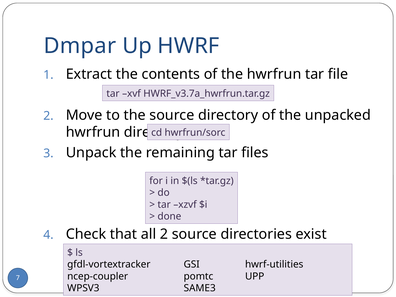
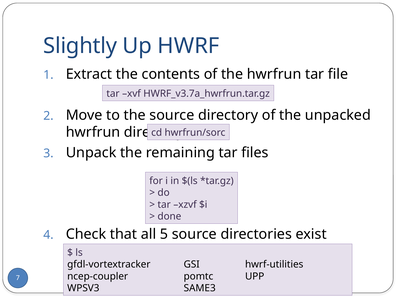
Dmpar: Dmpar -> Slightly (80, 46)
all 2: 2 -> 5 (164, 234)
